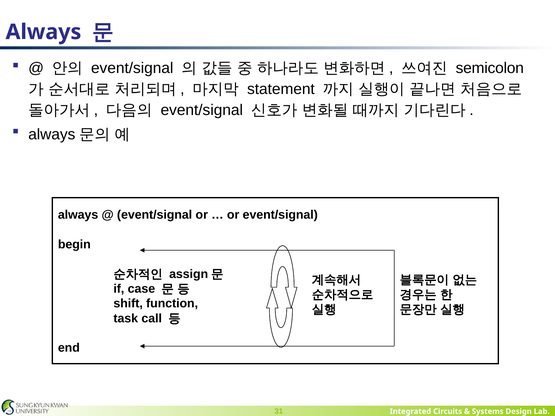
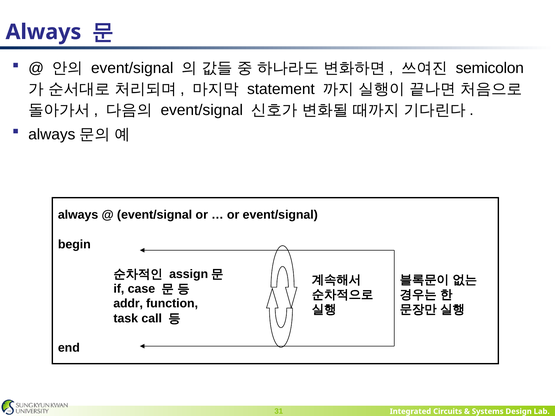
shift: shift -> addr (128, 304)
